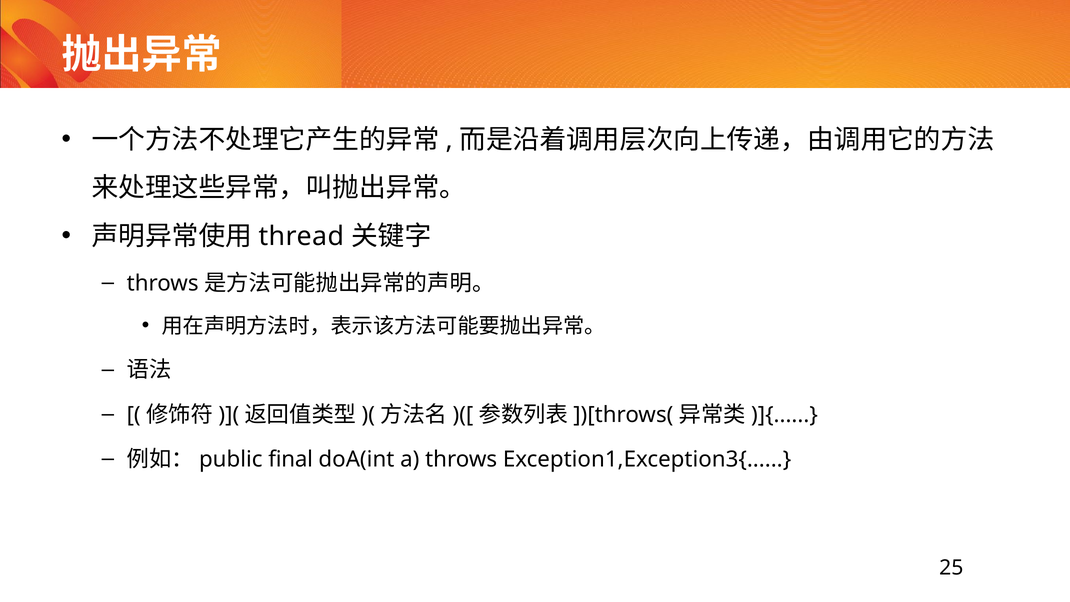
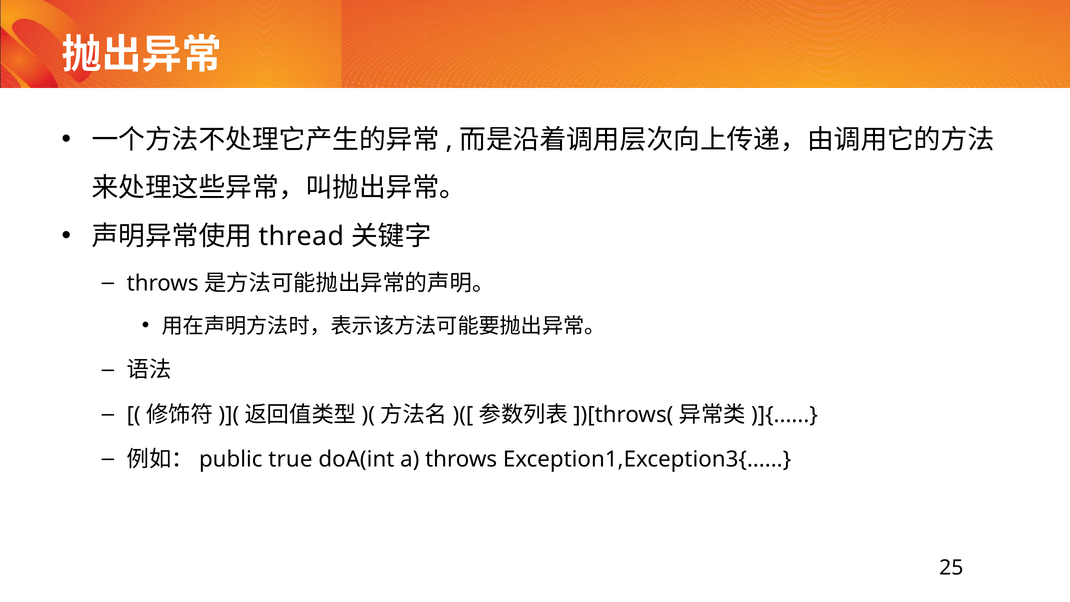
final: final -> true (290, 459)
